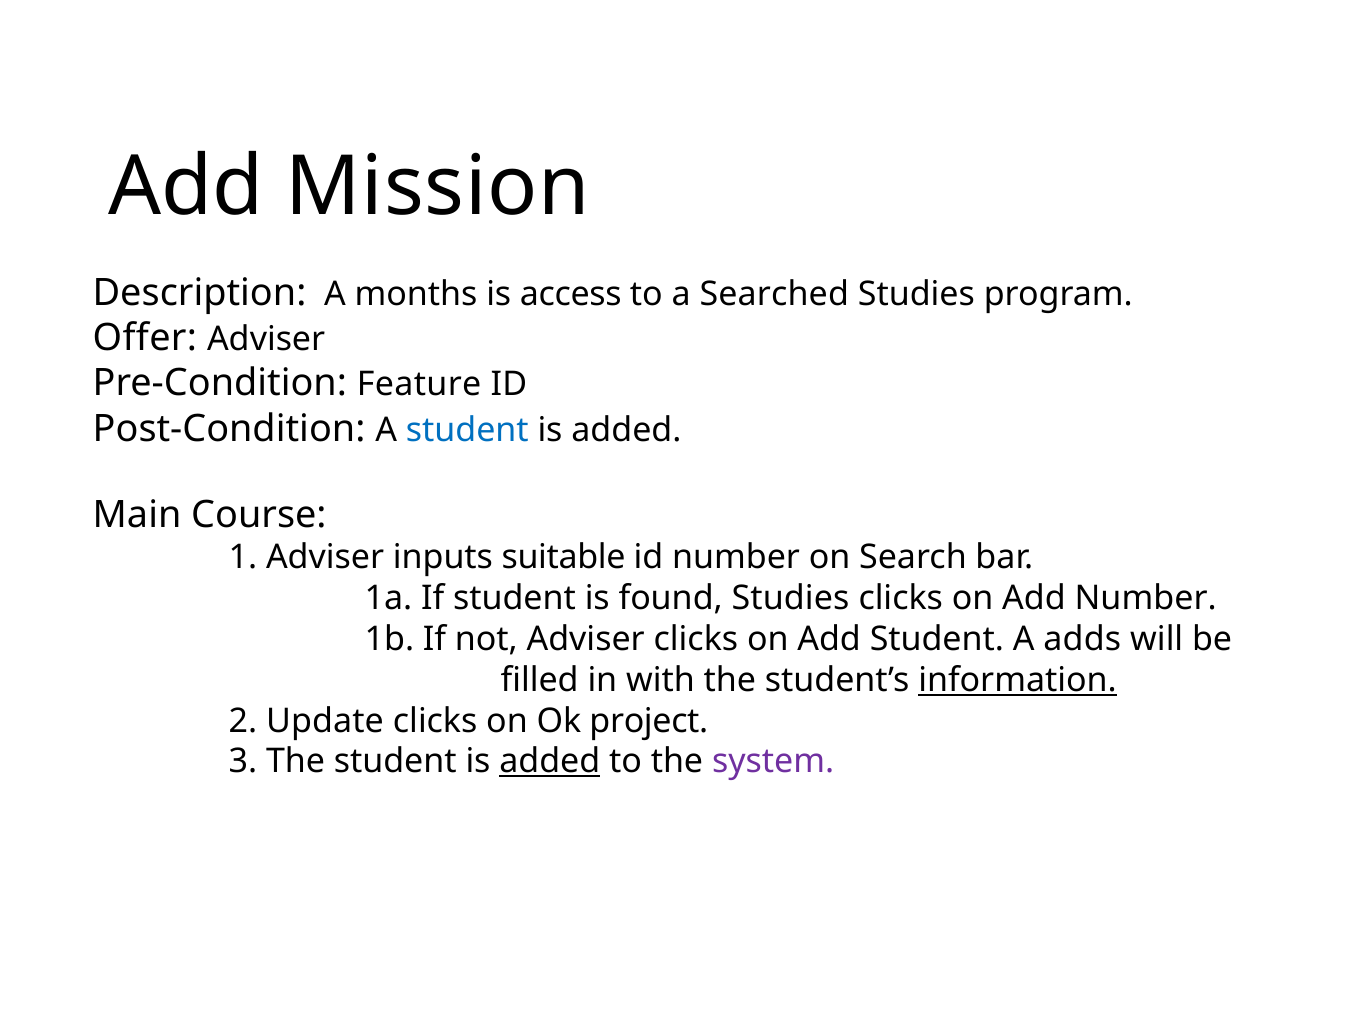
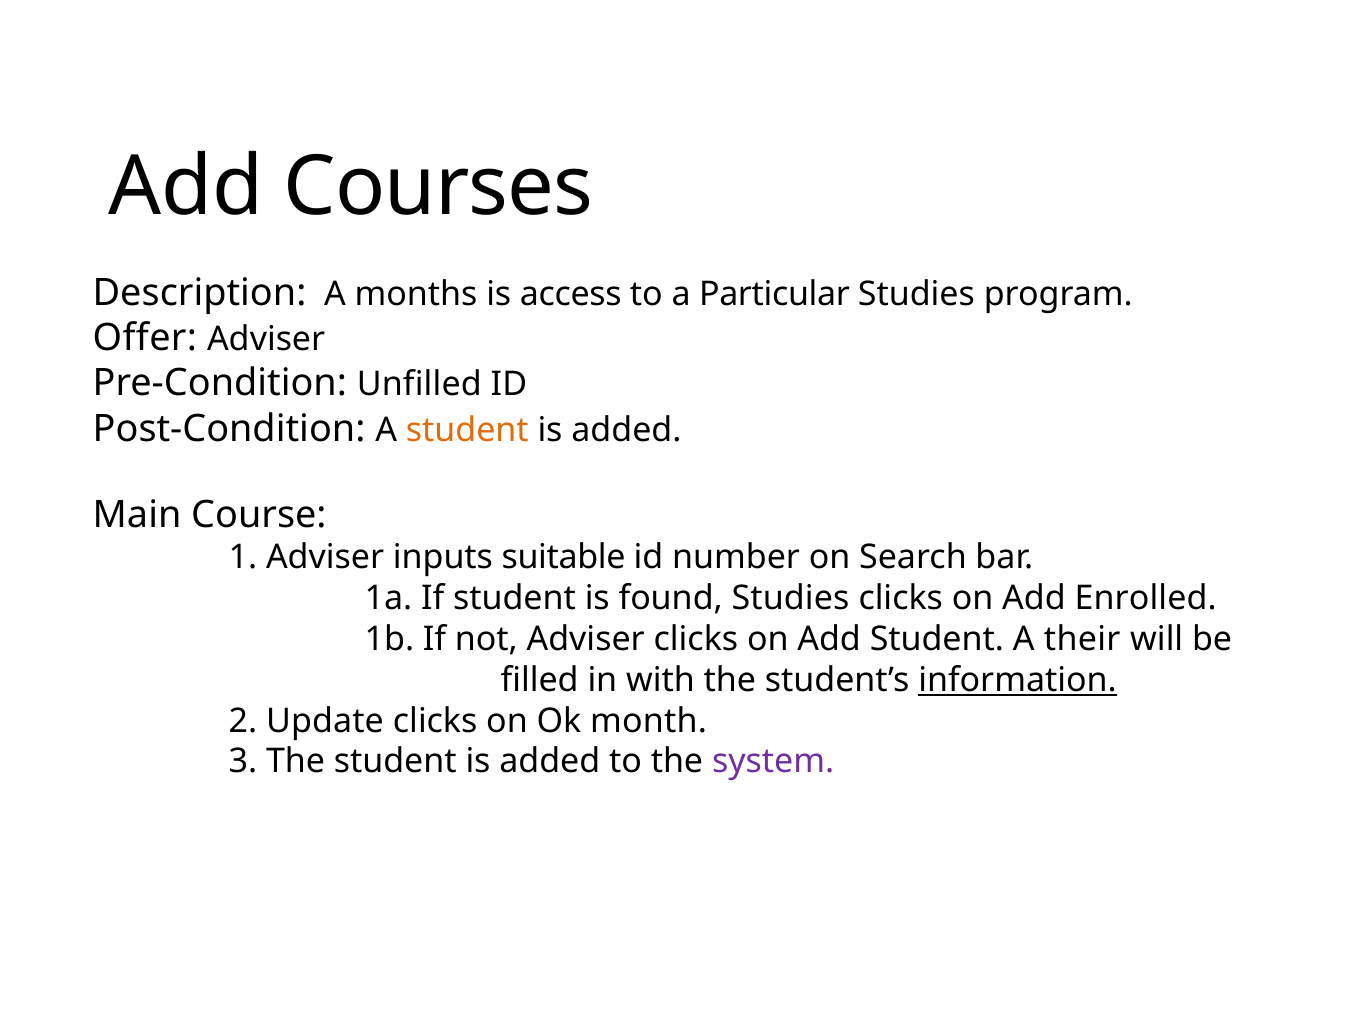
Mission: Mission -> Courses (439, 187)
Searched: Searched -> Particular (774, 294)
Feature: Feature -> Unfilled (419, 385)
student colour: blue -> orange (467, 430)
Add Number: Number -> Enrolled (1146, 598)
adds: adds -> their (1082, 639)
project: project -> month (649, 721)
added underline: present -> none (550, 762)
